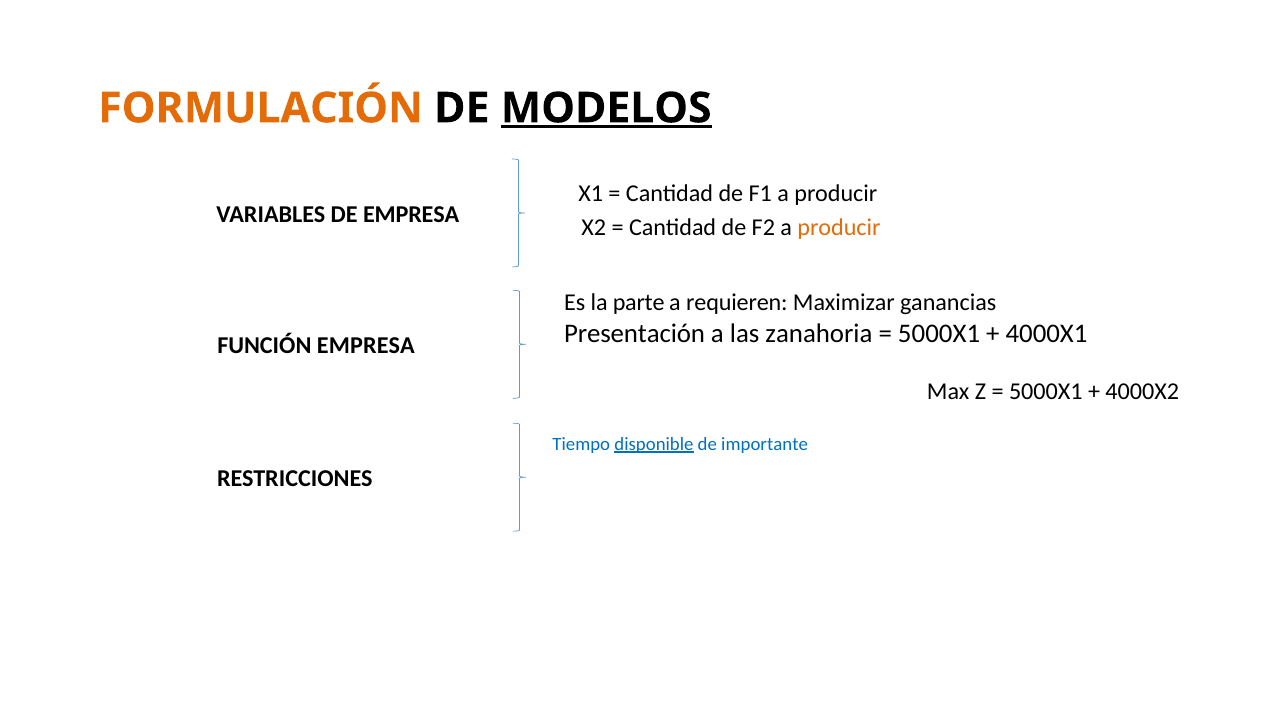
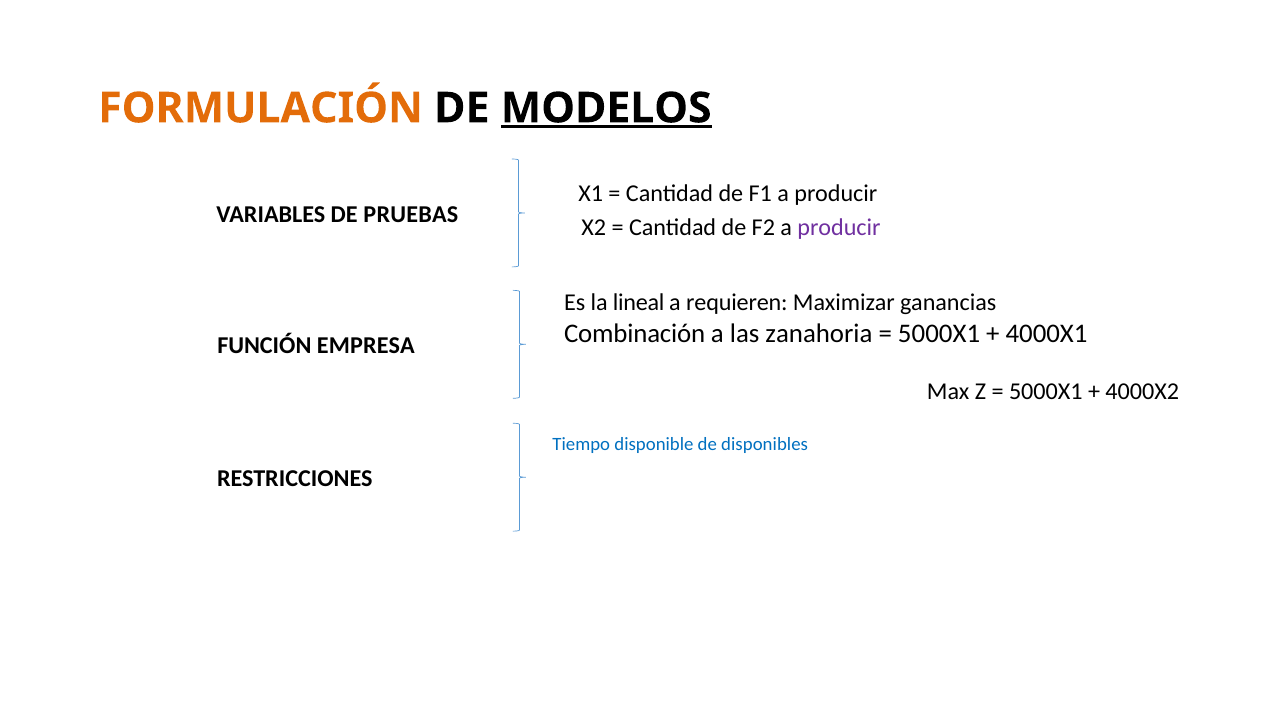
DE EMPRESA: EMPRESA -> PRUEBAS (411, 215)
producir colour: orange -> purple (839, 228)
parte: parte -> lineal (639, 303)
Presentación: Presentación -> Combinación (635, 333)
disponible underline: present -> none (654, 444)
importante: importante -> disponibles (765, 444)
